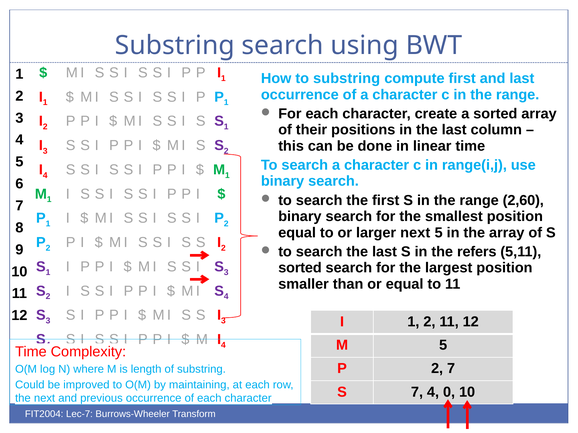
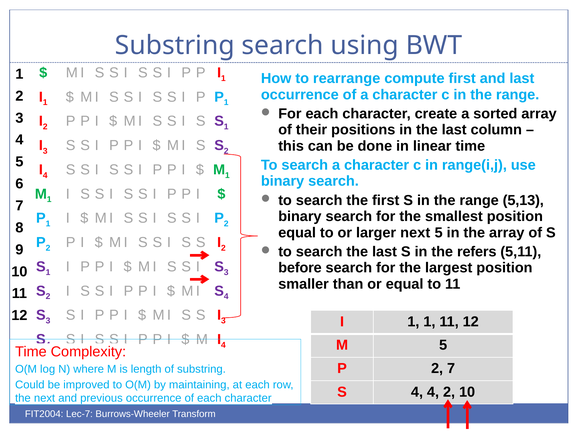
to substring: substring -> rearrange (347, 79)
2,60: 2,60 -> 5,13 (523, 201)
sorted: sorted -> before (300, 268)
I 1 2: 2 -> 1 (429, 322)
7: 7 -> 4 (417, 392)
4 0: 0 -> 2 (449, 392)
